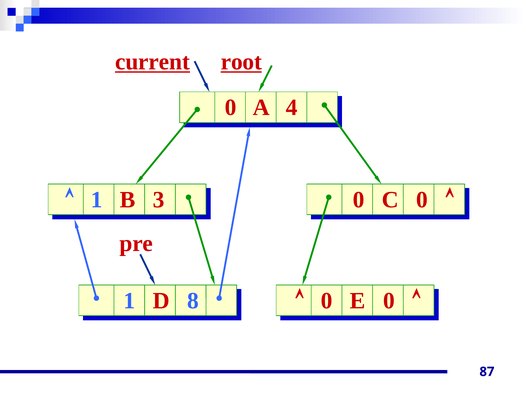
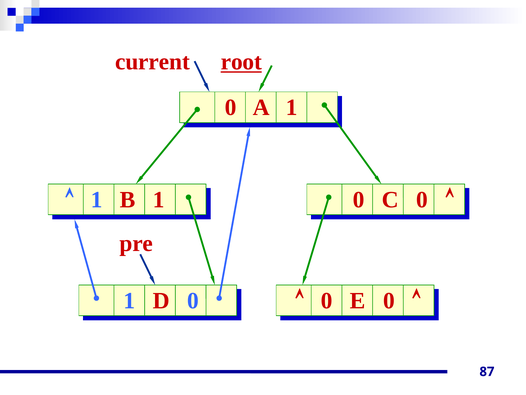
current underline: present -> none (153, 62)
A 4: 4 -> 1 (292, 107)
B 3: 3 -> 1 (159, 199)
D 8: 8 -> 0 (193, 300)
